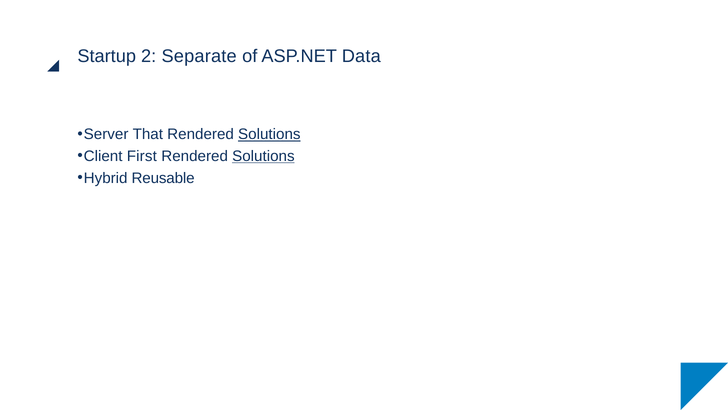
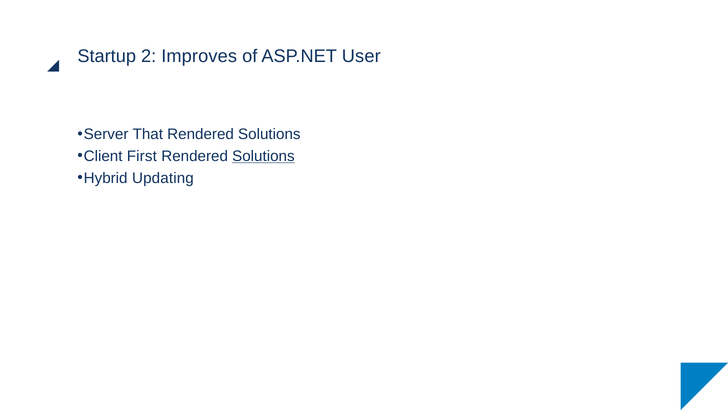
Separate: Separate -> Improves (199, 56)
Data: Data -> User (361, 56)
Solutions underline: present -> none (269, 134)
Reusable: Reusable -> Updating (163, 178)
